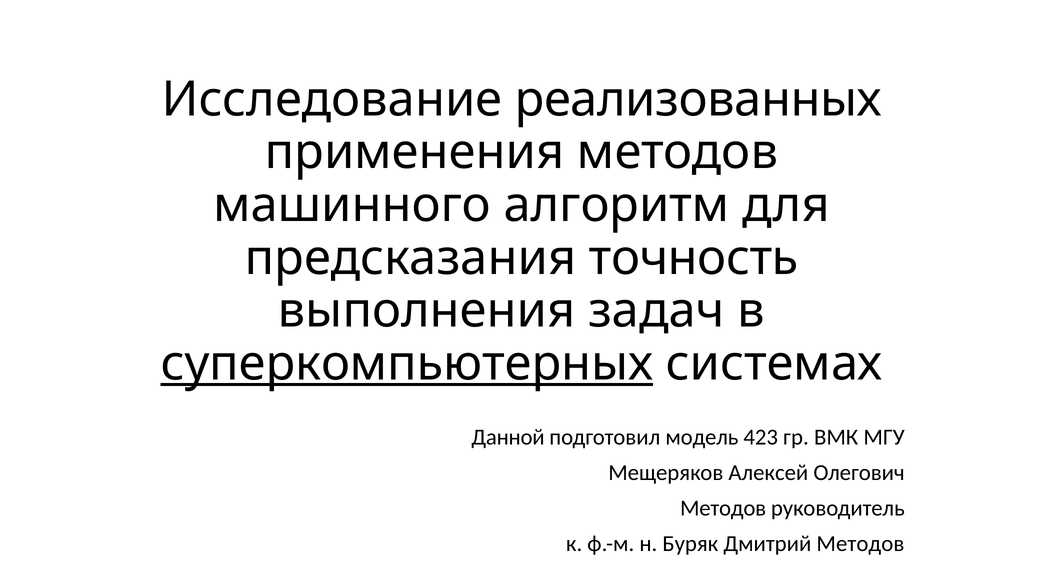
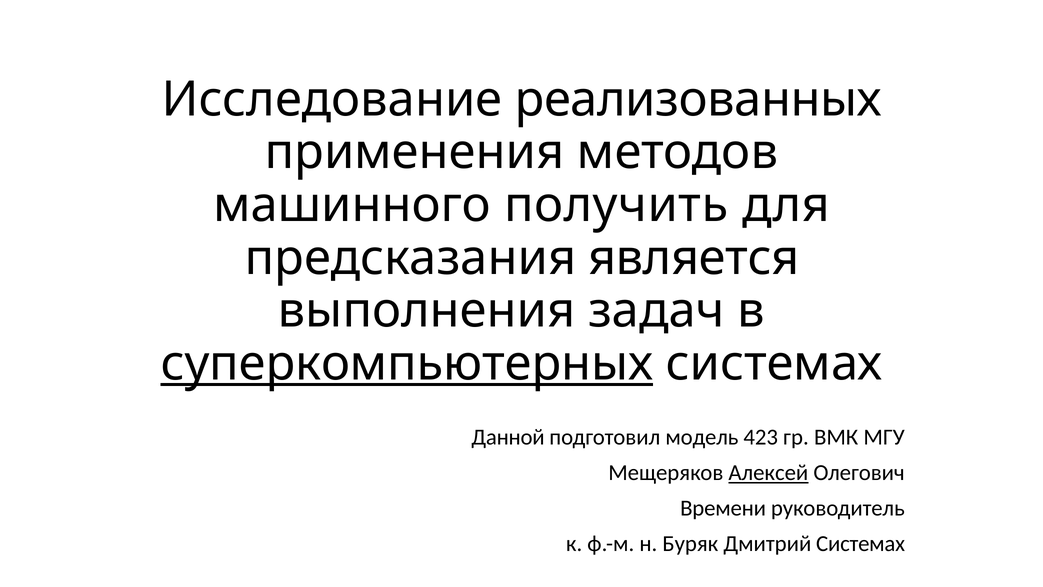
алгоритм: алгоритм -> получить (616, 205)
точность: точность -> является (694, 258)
Алексей underline: none -> present (768, 473)
Методов: Методов -> Времени (723, 508)
Дмитрий Методов: Методов -> Системах (861, 544)
